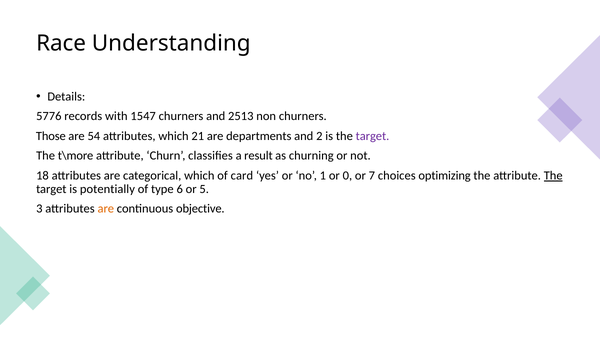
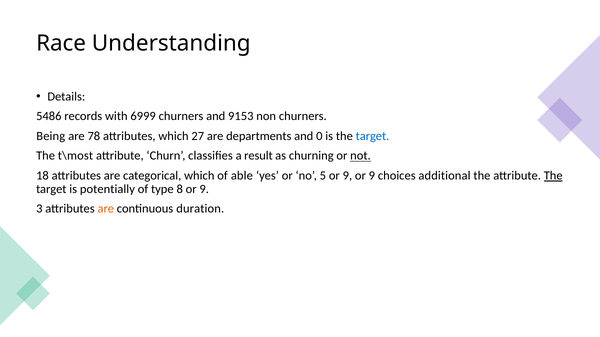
5776: 5776 -> 5486 (49, 116)
1547: 1547 -> 6999 (143, 116)
2513: 2513 -> 9153 (241, 116)
Those: Those -> Being (51, 136)
54: 54 -> 78 (94, 136)
21: 21 -> 27 (198, 136)
2: 2 -> 0 (319, 136)
target colour: purple -> blue (372, 136)
t\more: t\more -> t\most (75, 156)
not underline: none -> present (361, 156)
card: card -> able (242, 176)
1: 1 -> 5 (323, 176)
0: 0 -> 9 (347, 176)
7: 7 -> 9 (372, 176)
optimizing: optimizing -> additional (444, 176)
6: 6 -> 8 (180, 189)
5: 5 -> 9 (204, 189)
objective: objective -> duration (200, 209)
